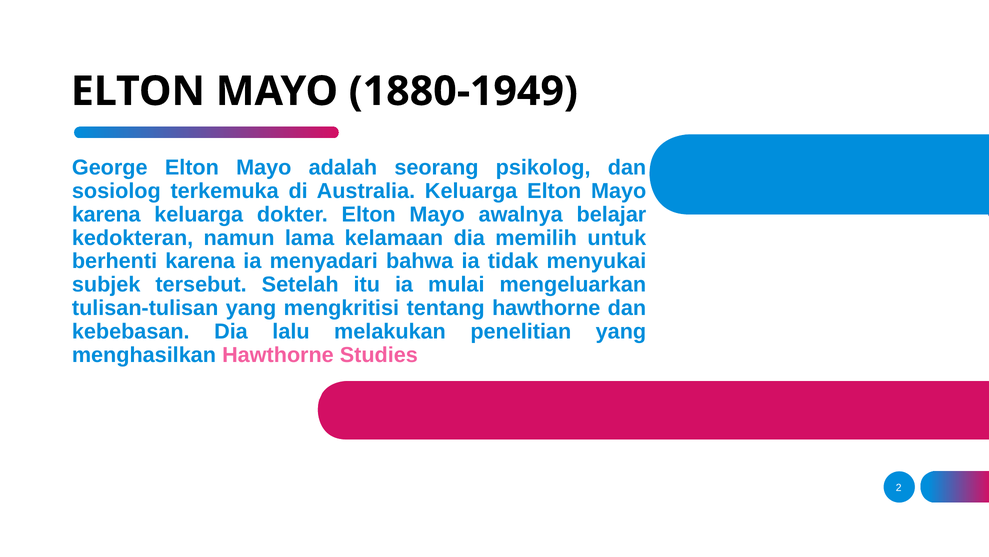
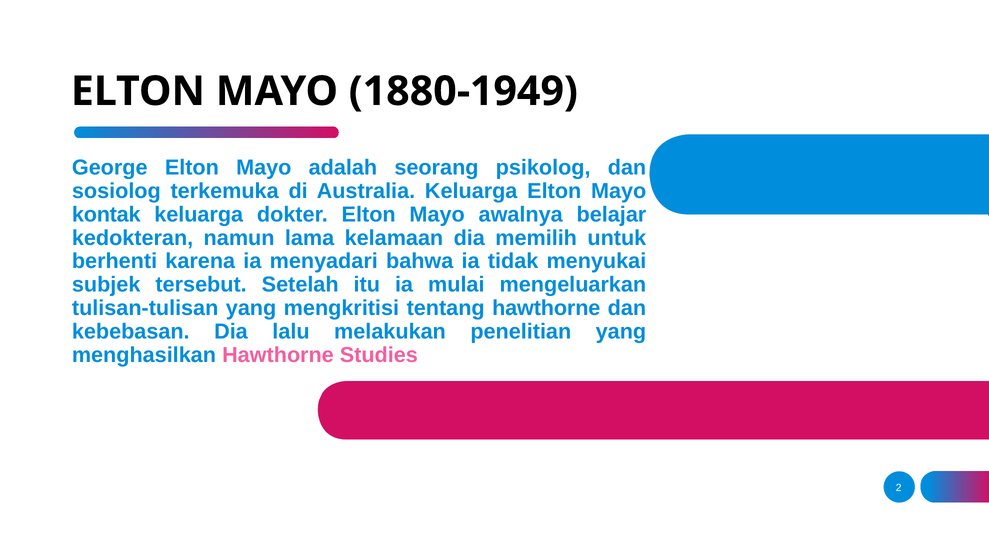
karena: karena -> kontak (106, 214)
